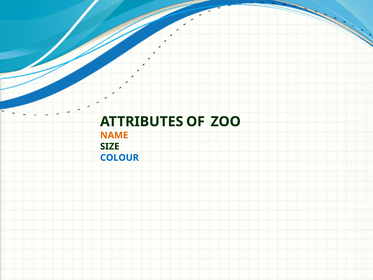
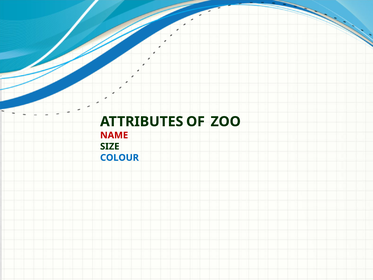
NAME colour: orange -> red (114, 135)
